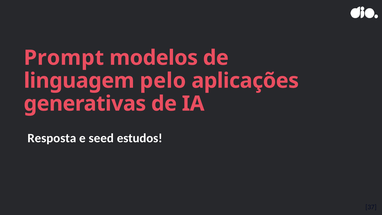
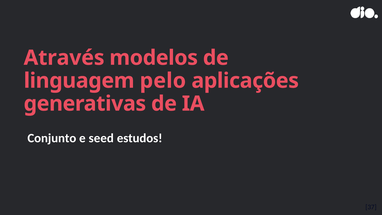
Prompt: Prompt -> Através (64, 58)
Resposta: Resposta -> Conjunto (52, 138)
